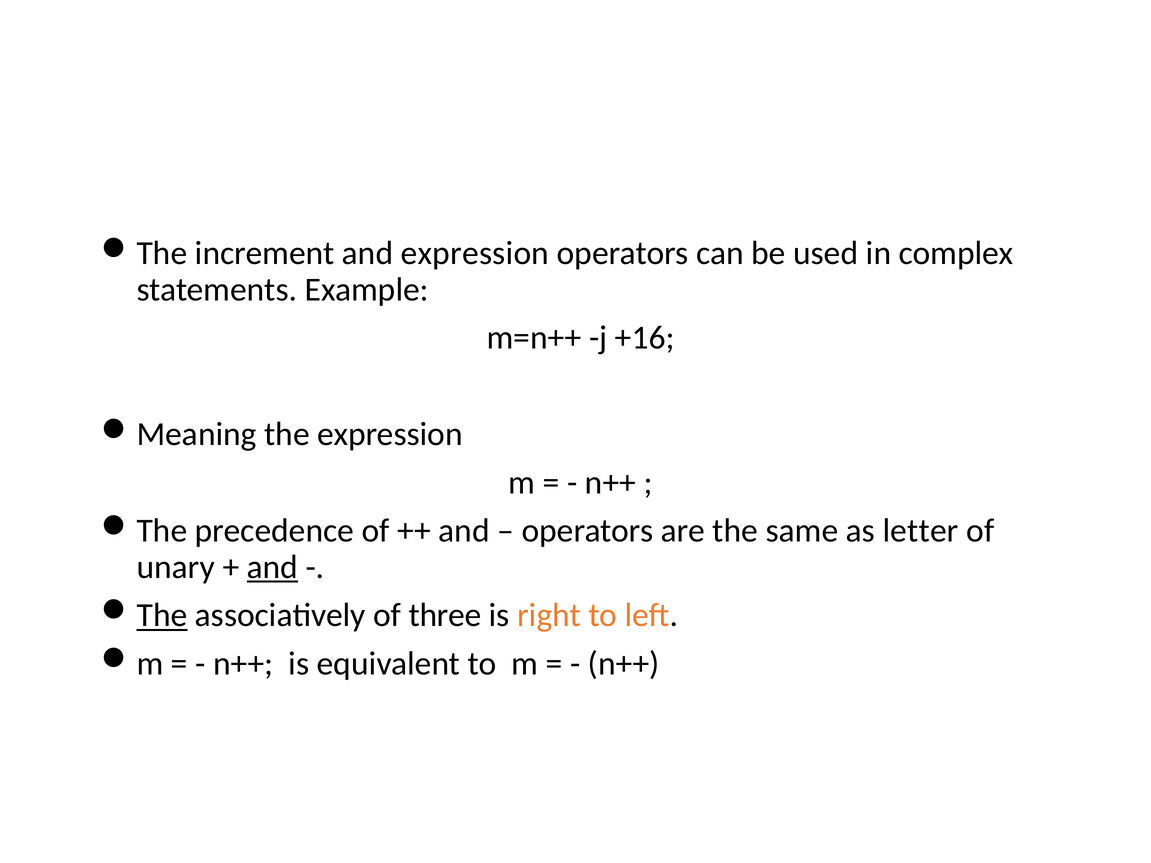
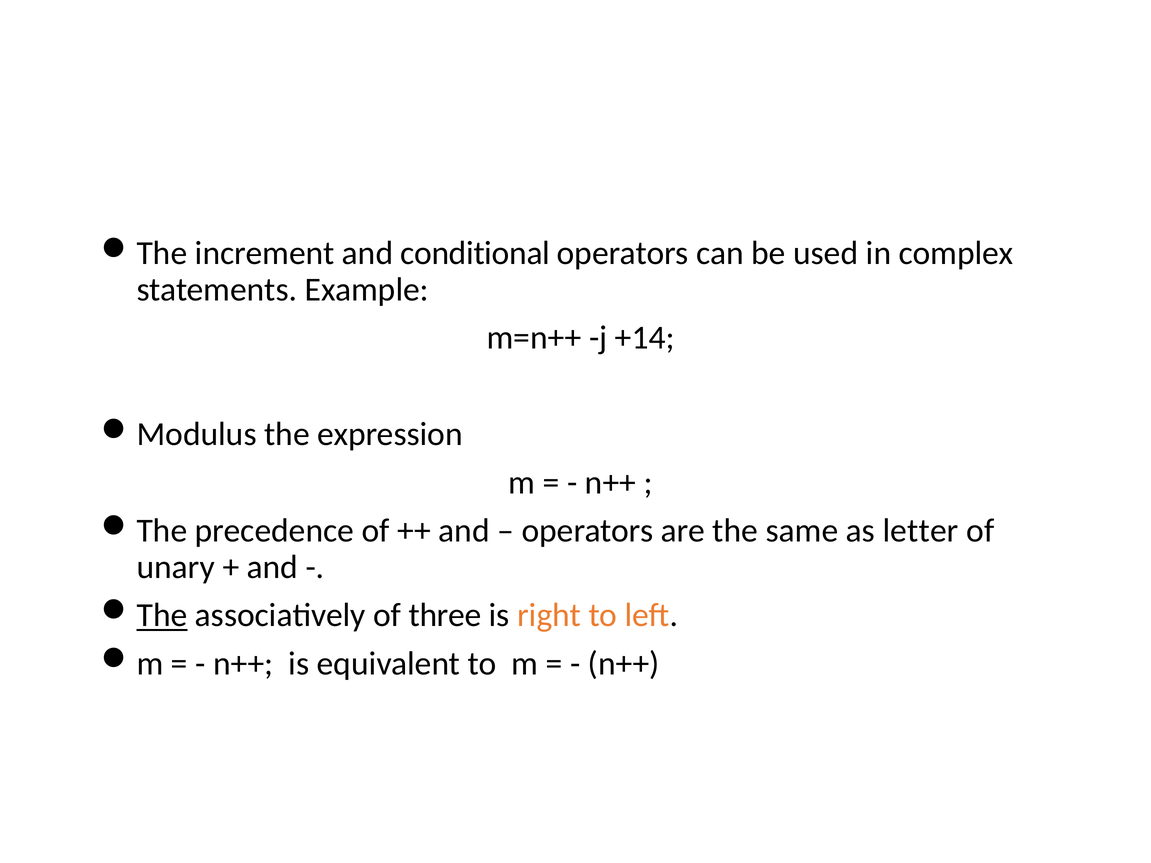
and expression: expression -> conditional (475, 253)
+16: +16 -> +14 (645, 338)
Meaning: Meaning -> Modulus (197, 435)
and underline: present -> none (272, 567)
